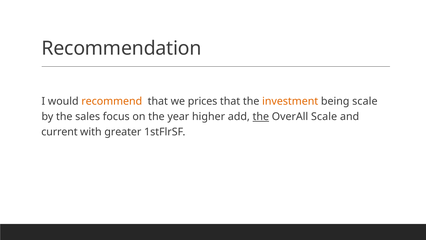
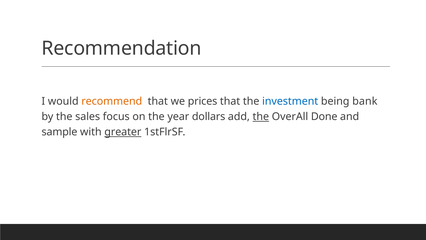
investment colour: orange -> blue (290, 101)
being scale: scale -> bank (365, 101)
higher: higher -> dollars (209, 117)
OverAll Scale: Scale -> Done (324, 117)
current: current -> sample (59, 132)
greater underline: none -> present (123, 132)
